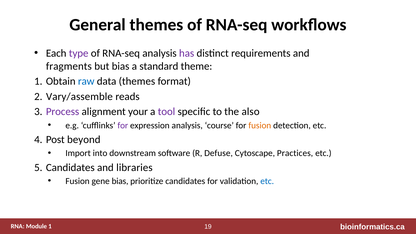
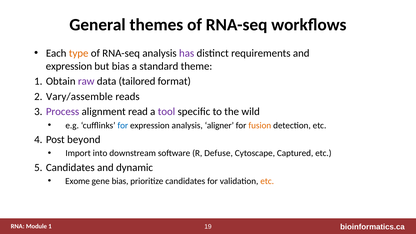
type colour: purple -> orange (79, 53)
fragments: fragments -> expression (69, 66)
raw colour: blue -> purple (86, 81)
data themes: themes -> tailored (137, 81)
your: your -> read (138, 112)
also: also -> wild (251, 112)
for colour: purple -> blue (123, 125)
course: course -> aligner (219, 125)
Practices: Practices -> Captured (295, 153)
libraries: libraries -> dynamic (135, 167)
Fusion: Fusion -> Exome (78, 181)
etc colour: blue -> orange (267, 181)
